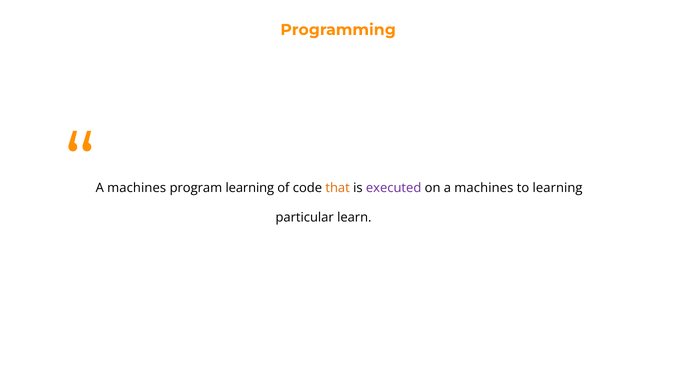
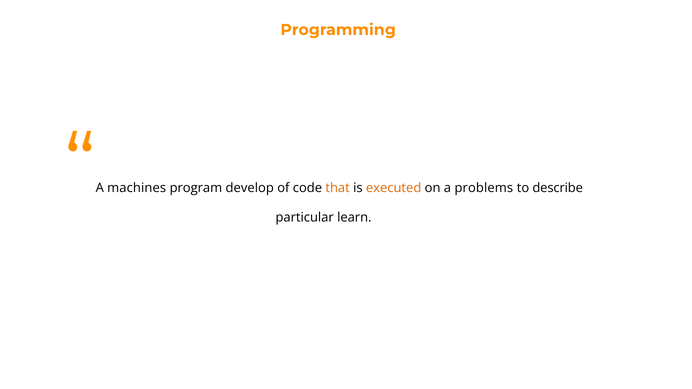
program learning: learning -> develop (250, 188)
executed colour: purple -> orange (394, 188)
on a machines: machines -> problems (484, 188)
to learning: learning -> describe (558, 188)
